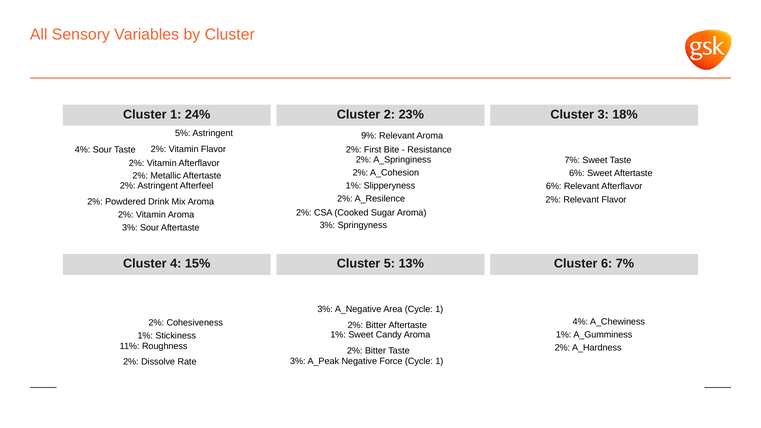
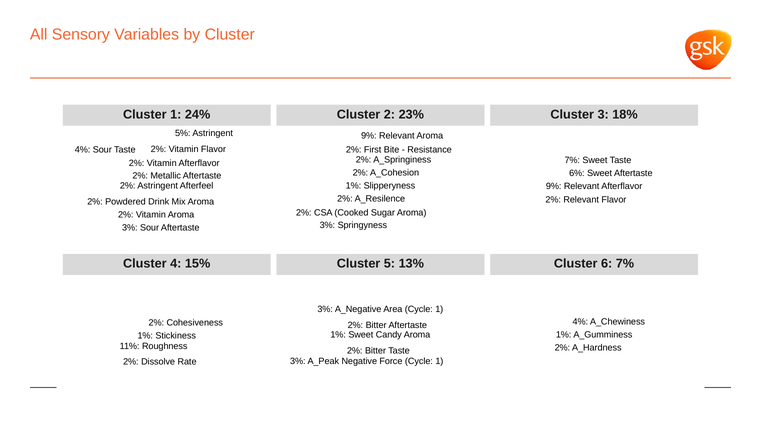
6%: 6% -> 9% (554, 187)
